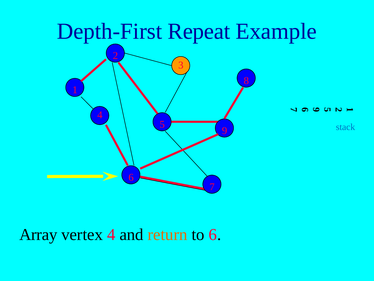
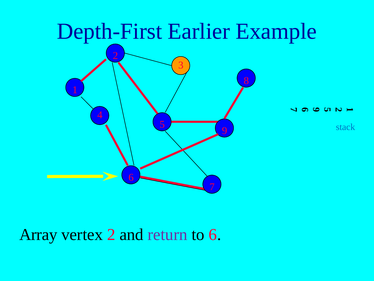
Repeat: Repeat -> Earlier (199, 31)
vertex 4: 4 -> 2 (111, 234)
return colour: orange -> purple (168, 234)
